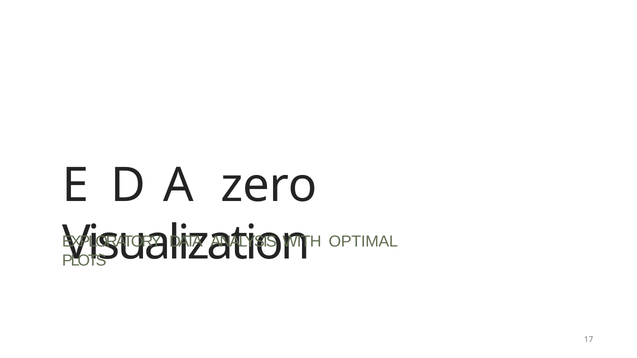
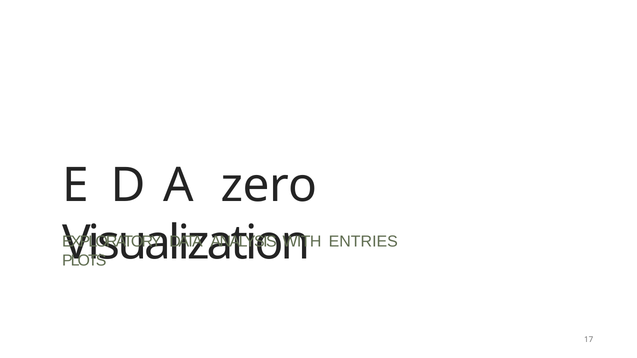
OPTIMAL: OPTIMAL -> ENTRIES (363, 242)
